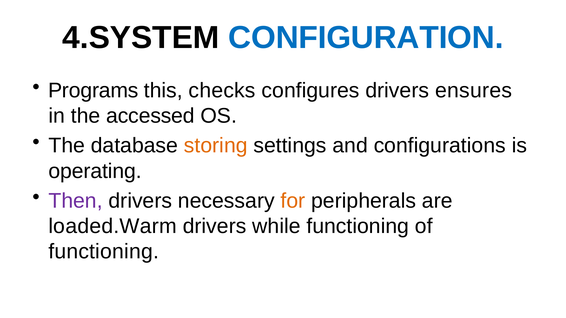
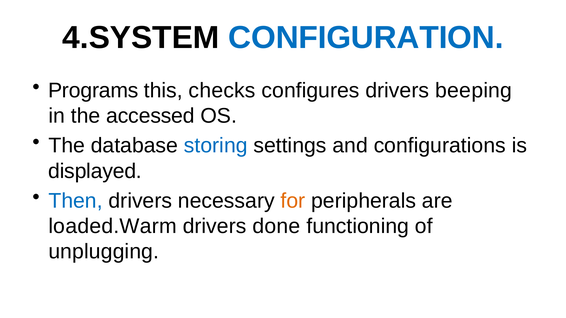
ensures: ensures -> beeping (474, 91)
storing colour: orange -> blue (216, 146)
operating: operating -> displayed (95, 171)
Then colour: purple -> blue (75, 201)
while: while -> done (276, 226)
functioning: functioning -> unplugging (104, 252)
